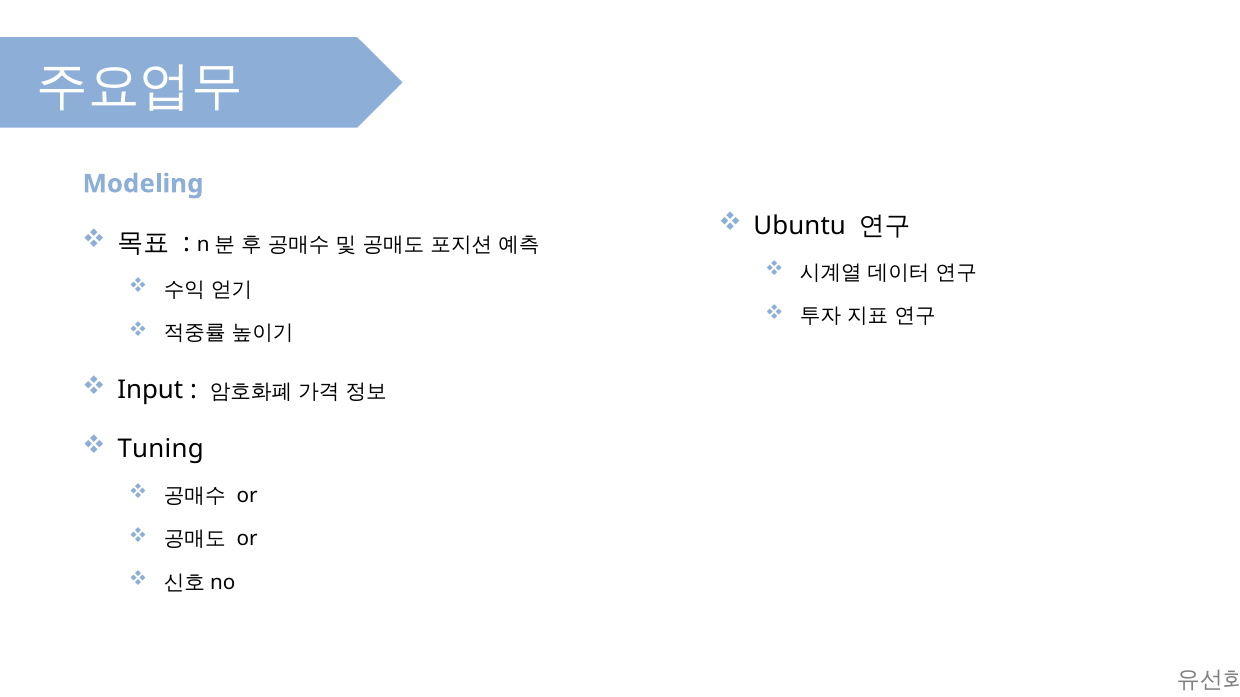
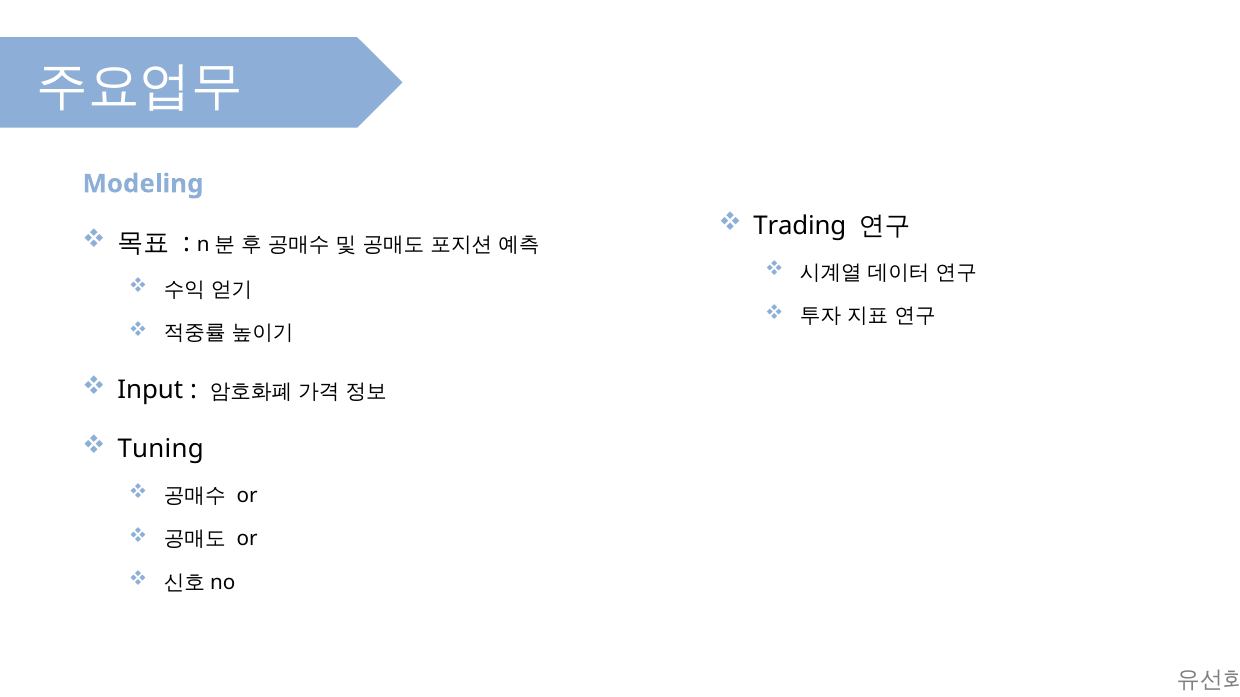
Ubuntu: Ubuntu -> Trading (800, 226)
